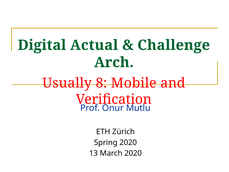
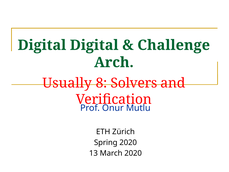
Digital Actual: Actual -> Digital (94, 45)
Mobile: Mobile -> Solvers (134, 83)
